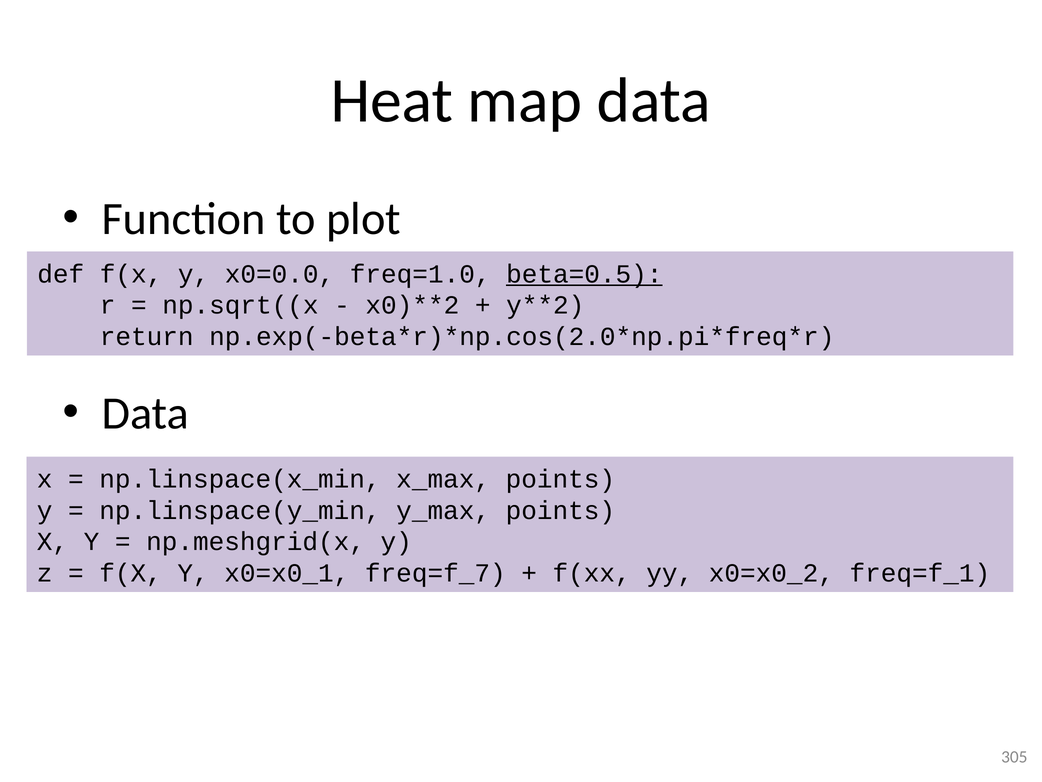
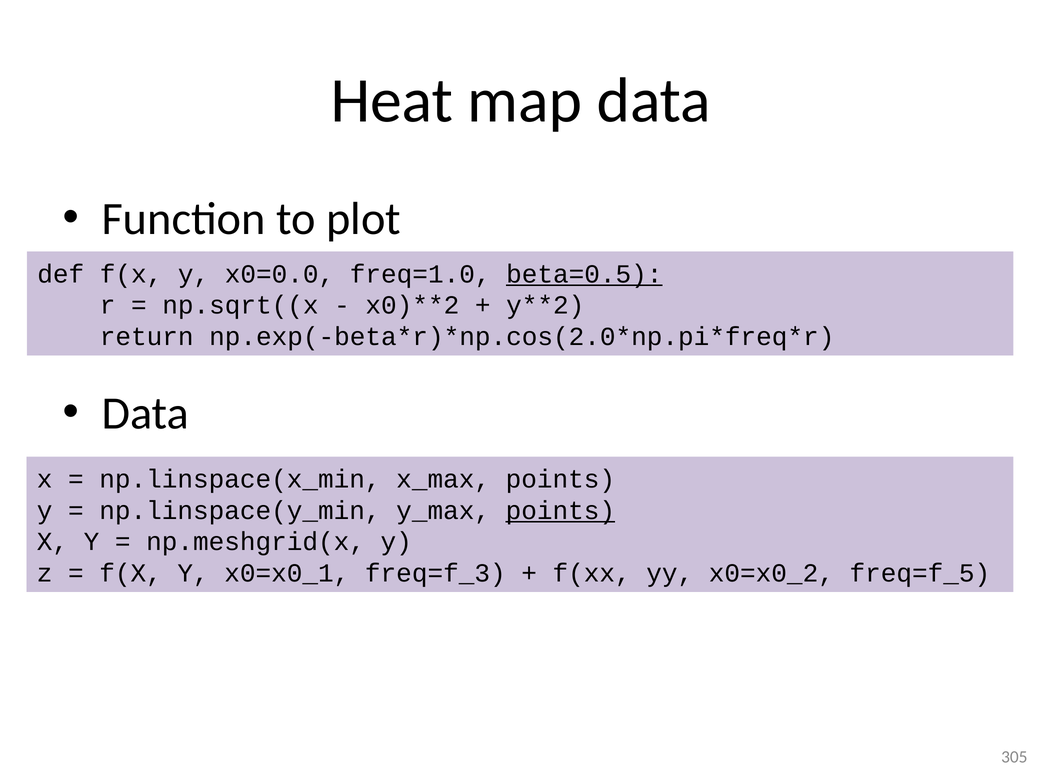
points underline: none -> present (560, 510)
freq=f_7: freq=f_7 -> freq=f_3 (435, 573)
freq=f_1: freq=f_1 -> freq=f_5 (920, 573)
